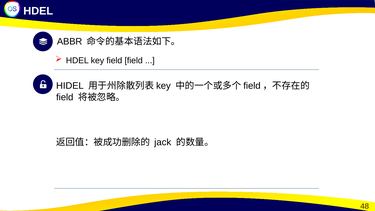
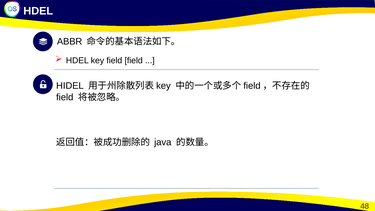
jack: jack -> java (163, 142)
